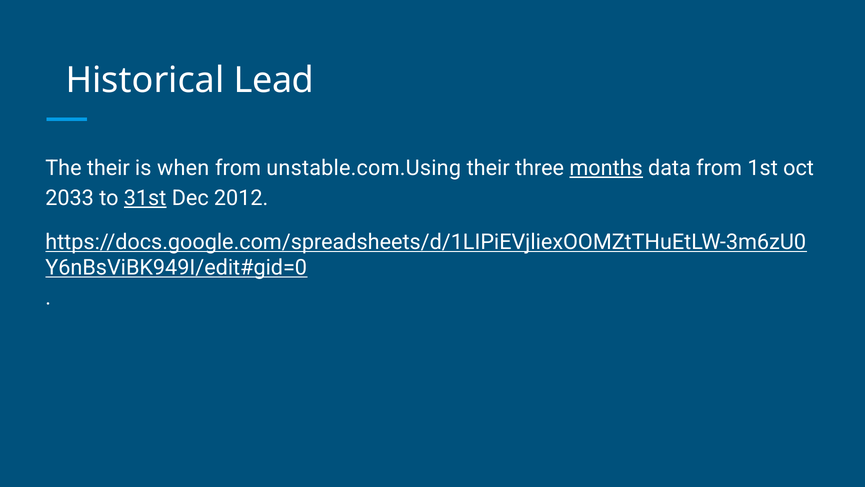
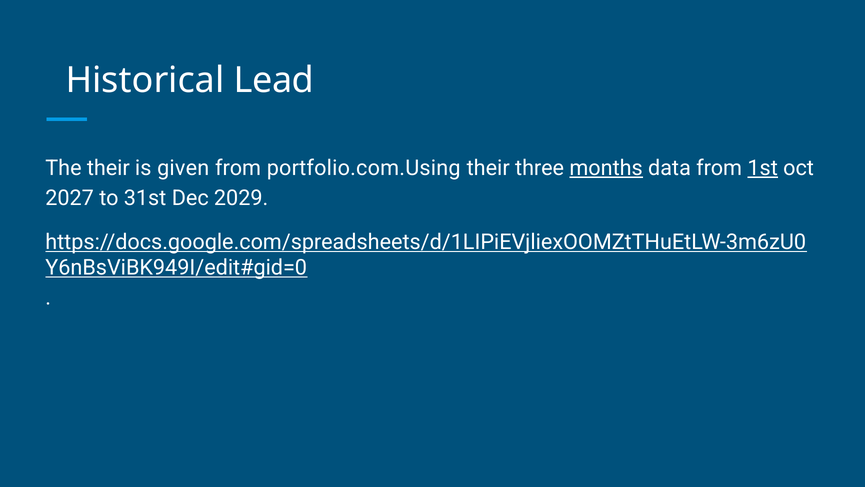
when: when -> given (183, 168)
unstable.com.Using: unstable.com.Using -> portfolio.com.Using (364, 168)
1st underline: none -> present (763, 168)
2033: 2033 -> 2027 (70, 198)
31st underline: present -> none (145, 198)
2012: 2012 -> 2029 (241, 198)
